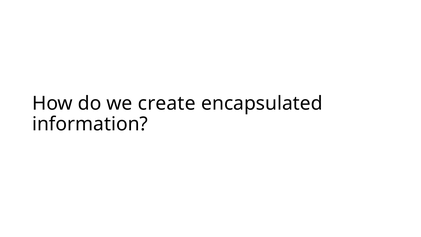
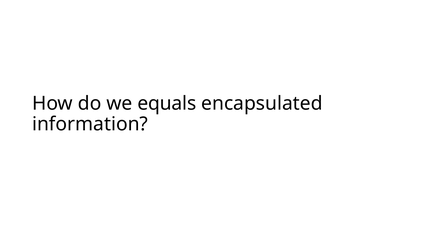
create: create -> equals (167, 103)
